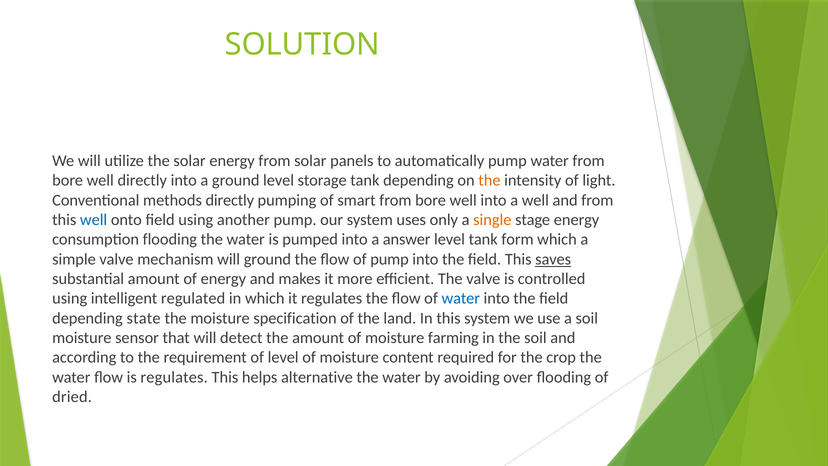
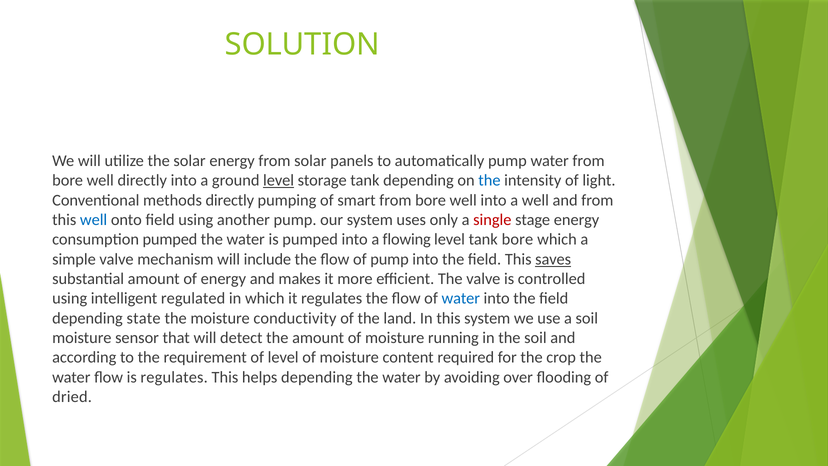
level underline: none -> present (279, 180)
the colour: orange -> blue (489, 180)
single colour: orange -> red (492, 220)
consumption flooding: flooding -> pumped (170, 239)
answer: answer -> flowing (407, 239)
tank form: form -> bore (517, 239)
will ground: ground -> include (267, 259)
specification: specification -> conductivity (295, 318)
farming: farming -> running (453, 338)
helps alternative: alternative -> depending (317, 377)
